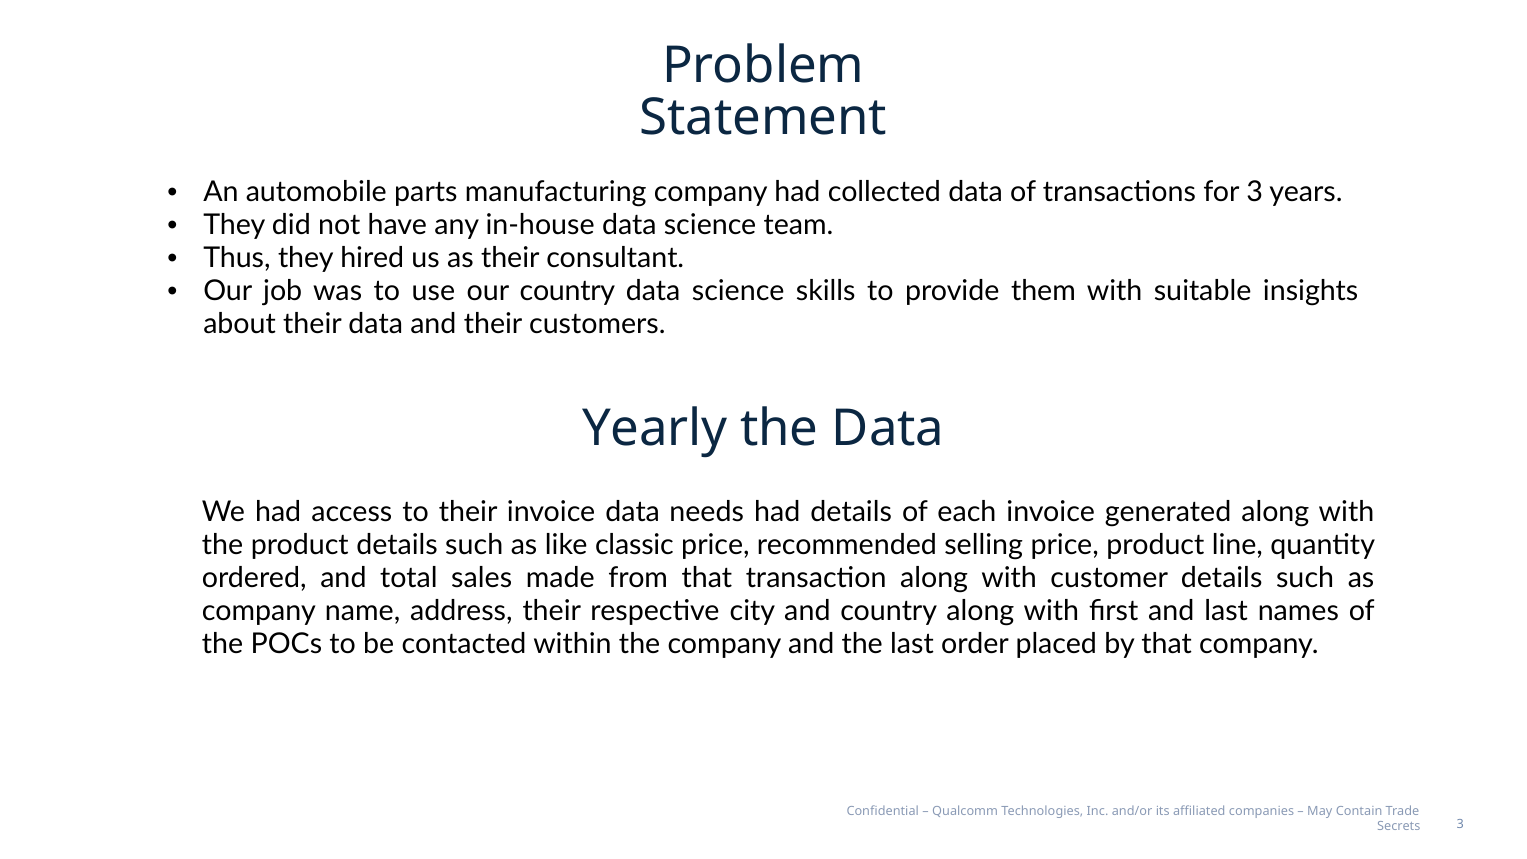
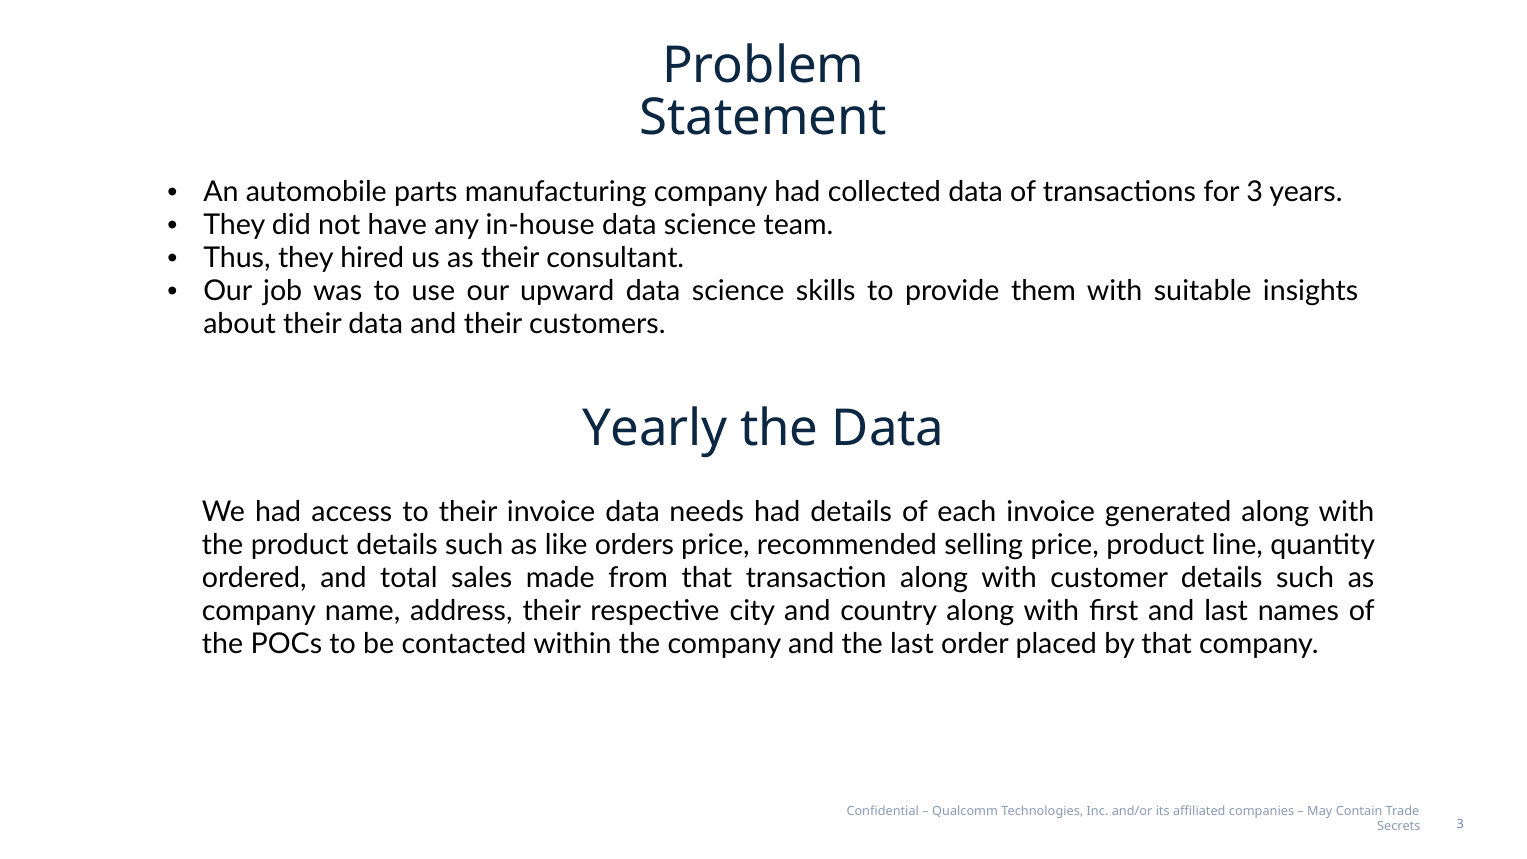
our country: country -> upward (567, 291)
classic: classic -> orders (634, 545)
